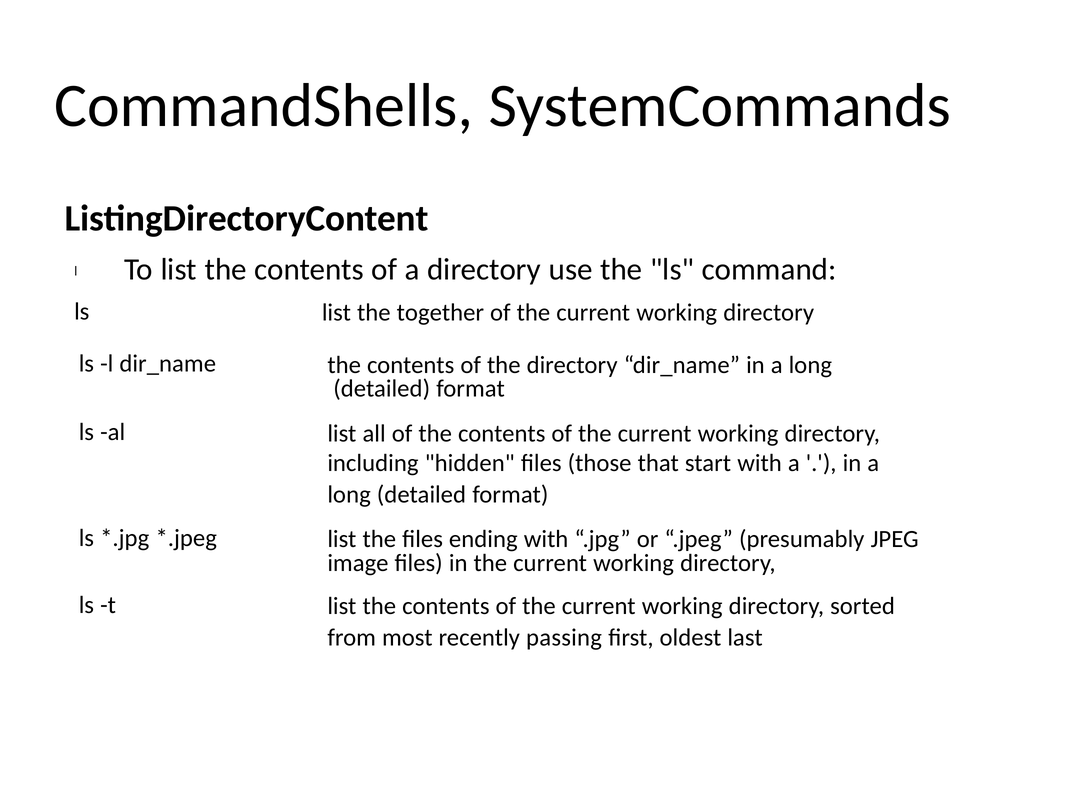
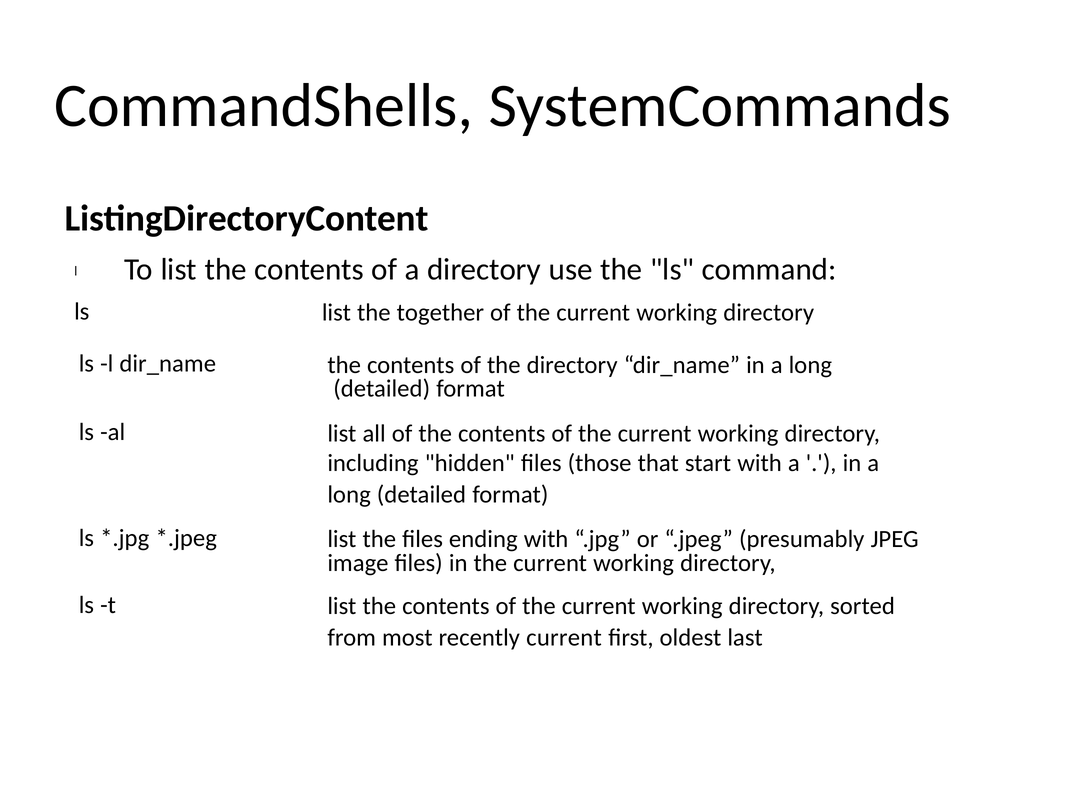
recently passing: passing -> current (564, 637)
